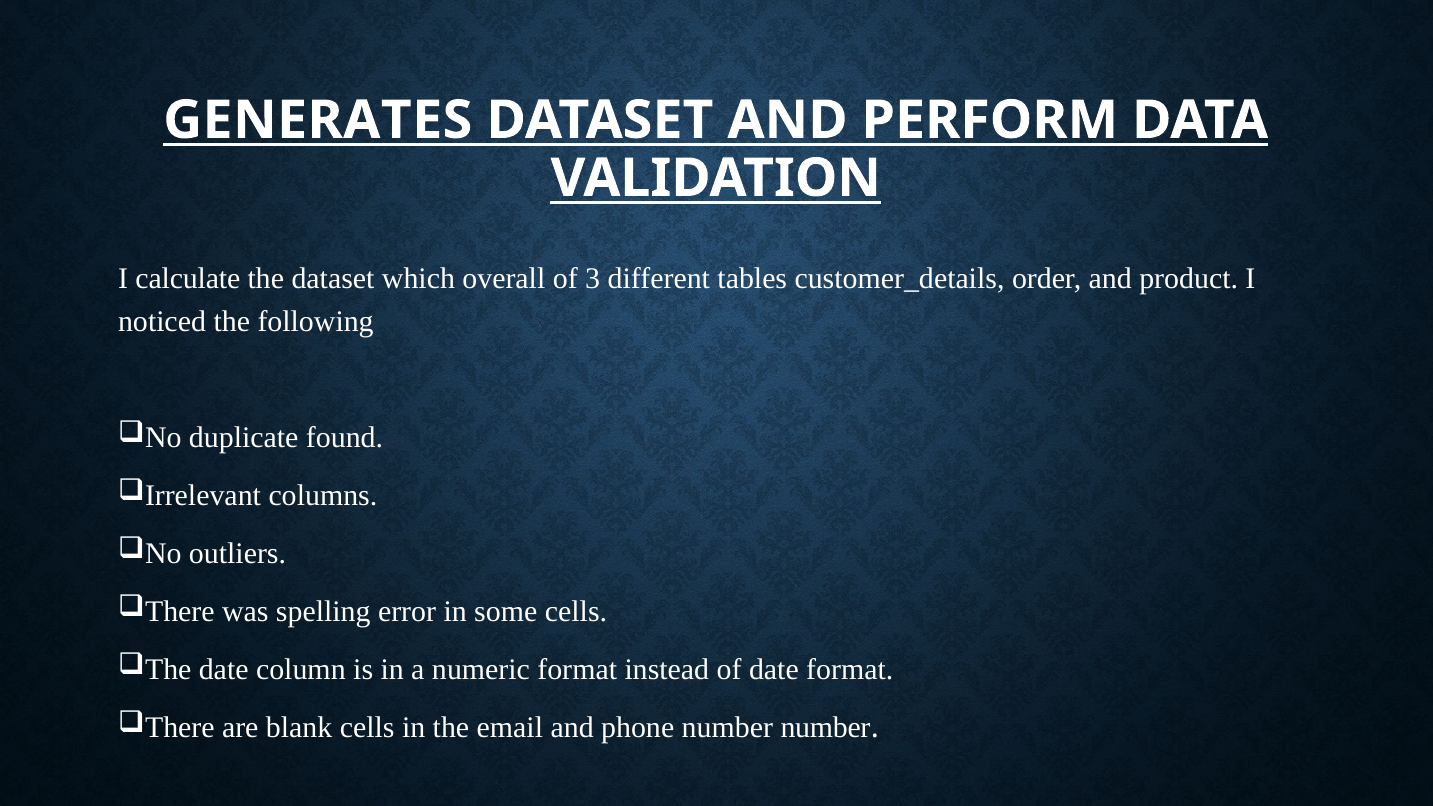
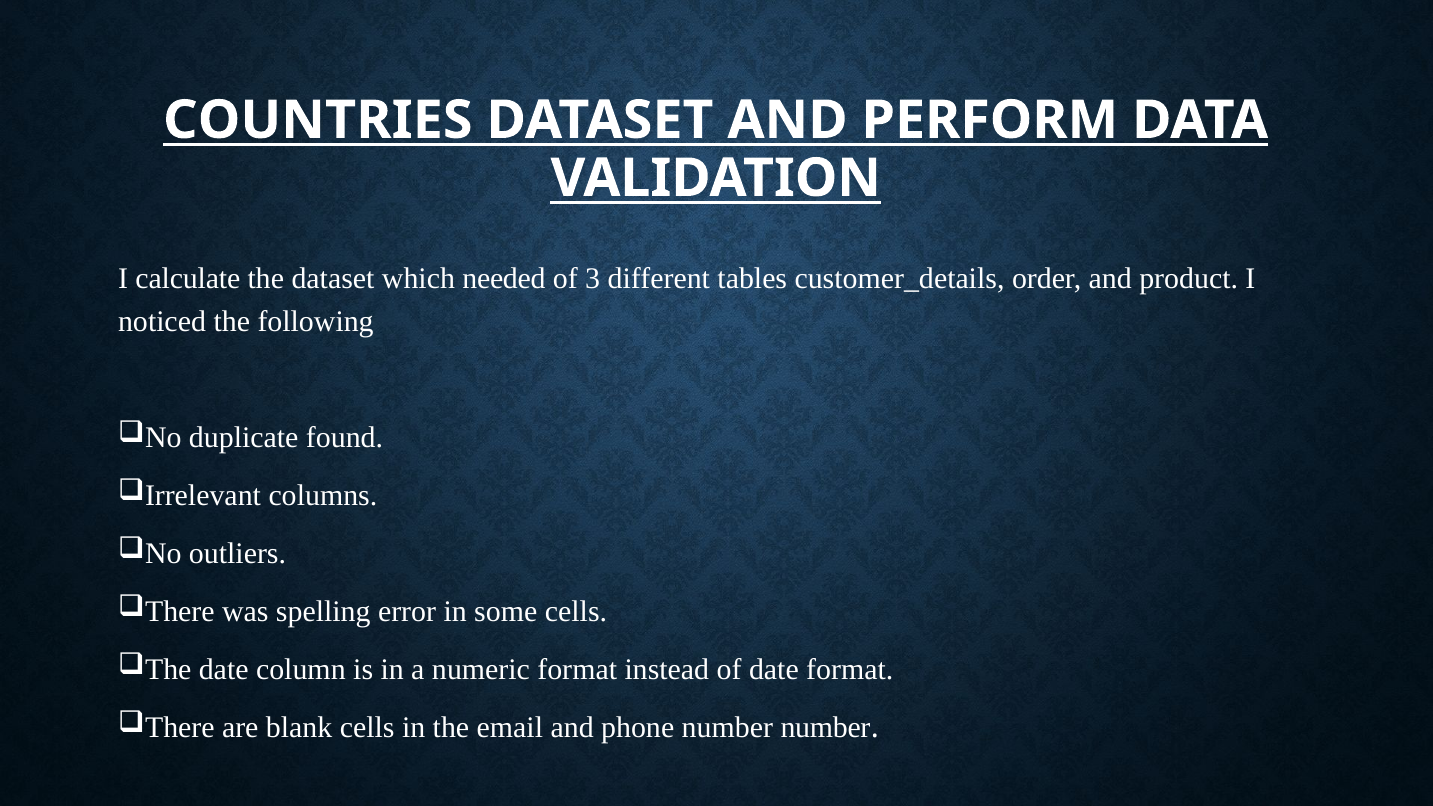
GENERATES: GENERATES -> COUNTRIES (318, 120)
overall: overall -> needed (504, 279)
